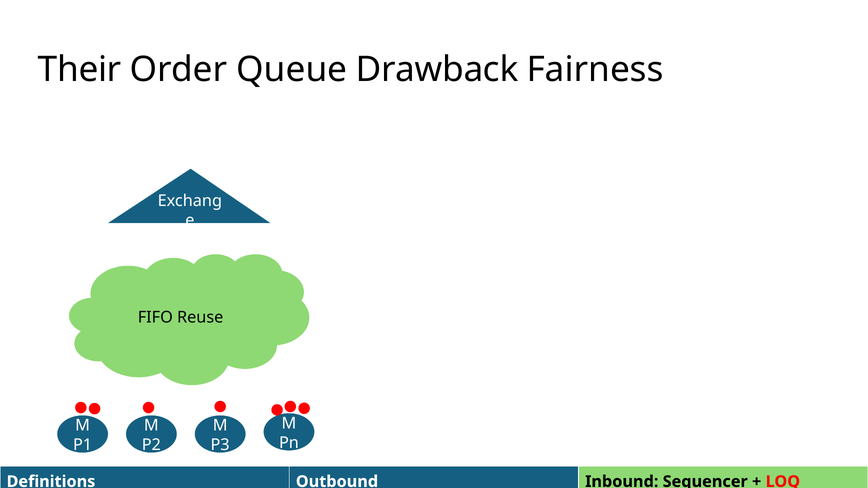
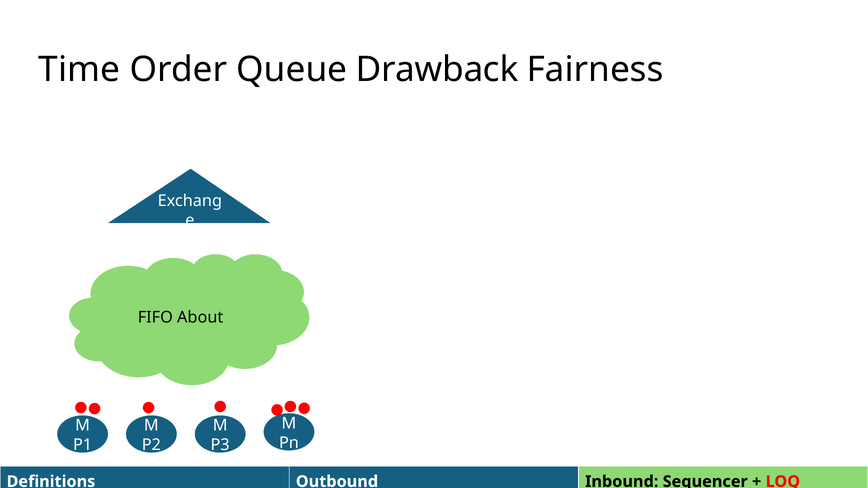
Their: Their -> Time (79, 70)
Reuse: Reuse -> About (200, 317)
